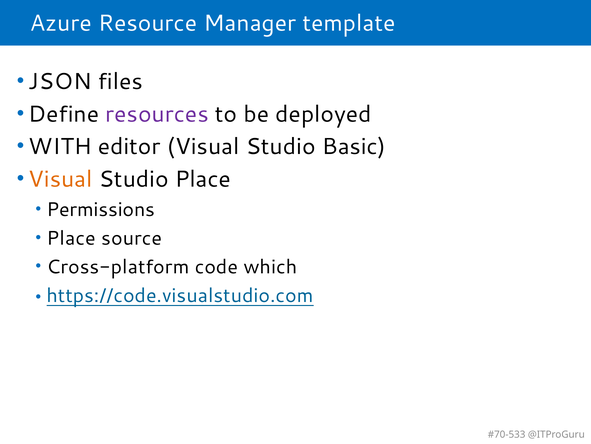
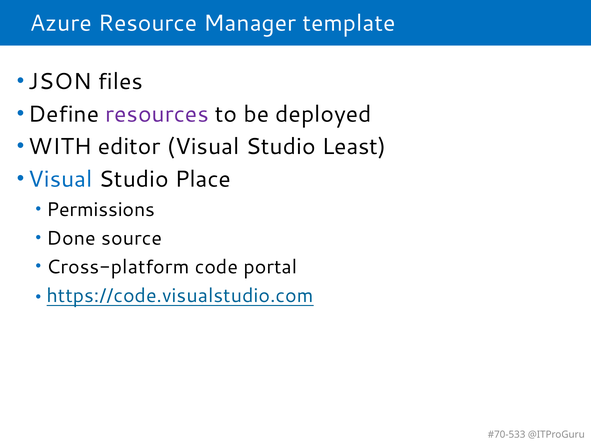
Basic: Basic -> Least (354, 146)
Visual colour: orange -> blue (60, 179)
Place: Place -> Done (71, 238)
which: which -> portal (270, 266)
